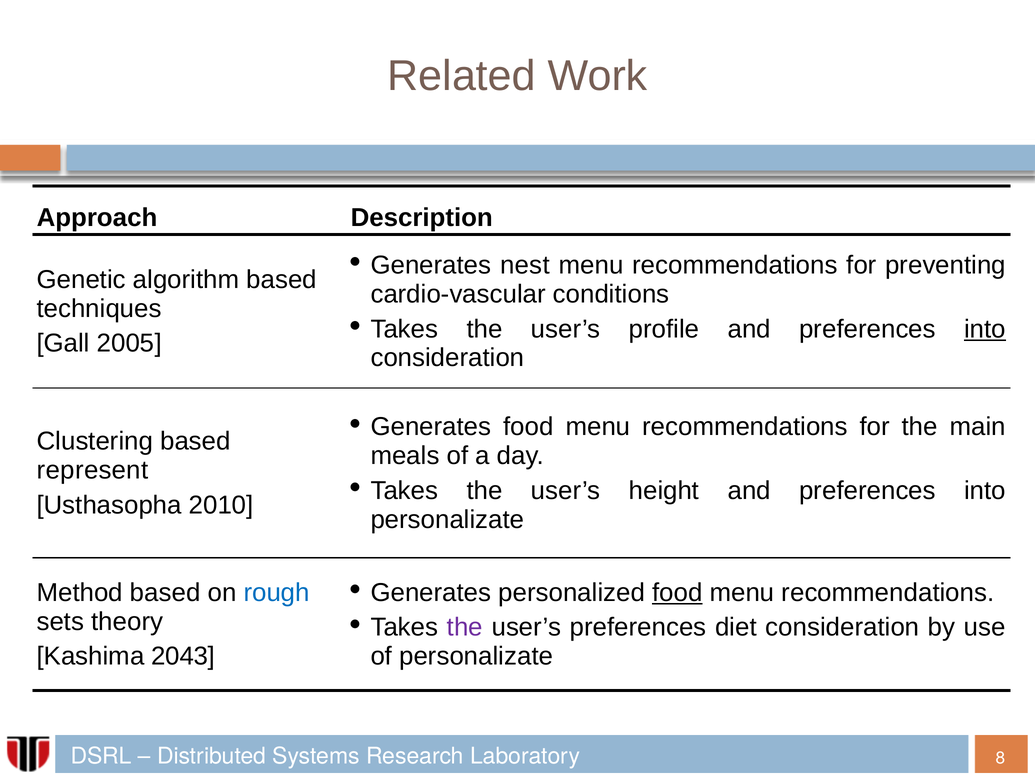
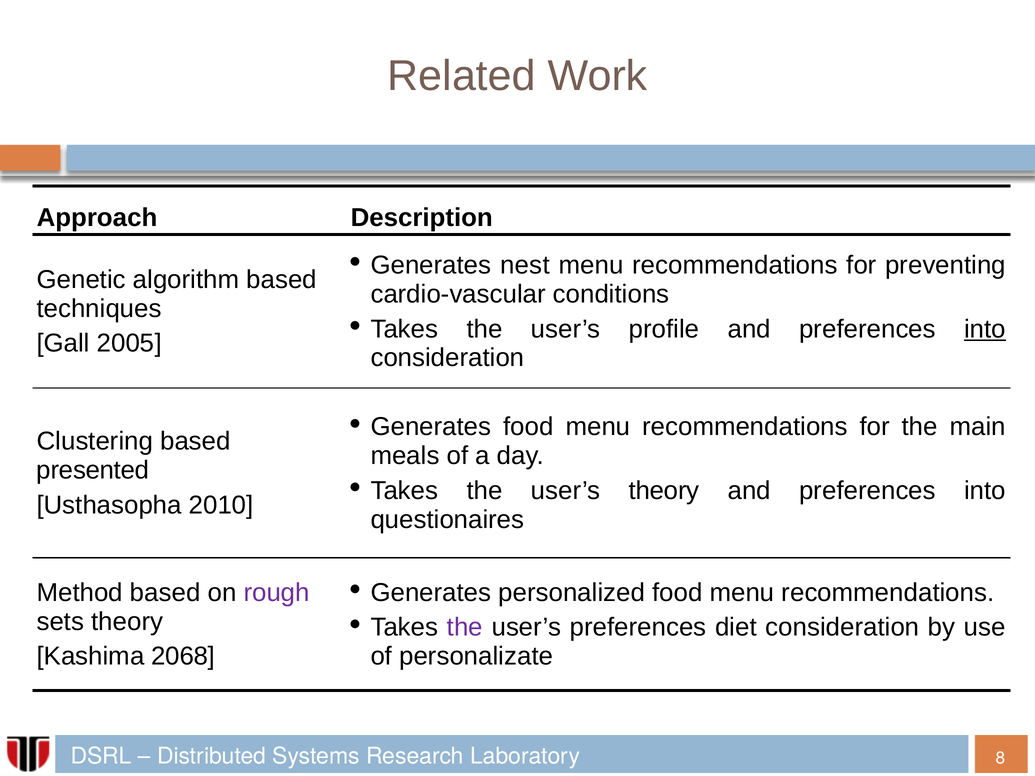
represent: represent -> presented (93, 471)
user’s height: height -> theory (664, 491)
personalizate: personalizate -> questionaires (447, 520)
food underline: present -> none (677, 593)
rough colour: blue -> purple (277, 593)
2043: 2043 -> 2068 (183, 657)
